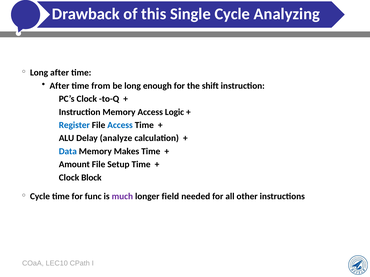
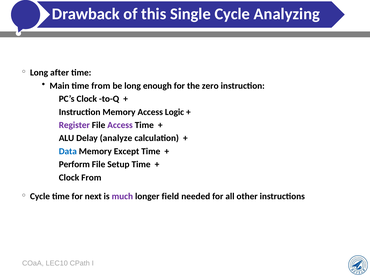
After: After -> Main (60, 86)
shift: shift -> zero (210, 86)
Register colour: blue -> purple (74, 125)
Access colour: blue -> purple (120, 125)
Makes: Makes -> Except (127, 152)
Amount: Amount -> Perform (74, 165)
Clock Block: Block -> From (91, 178)
func: func -> next (93, 197)
